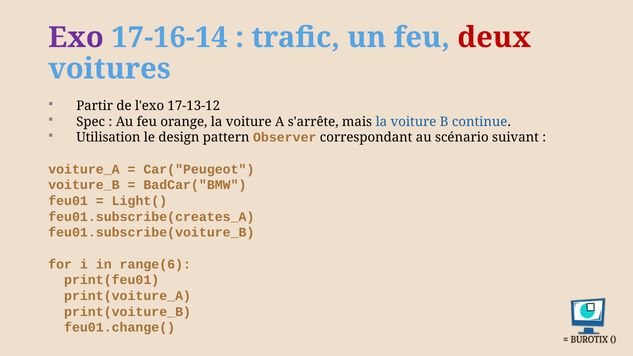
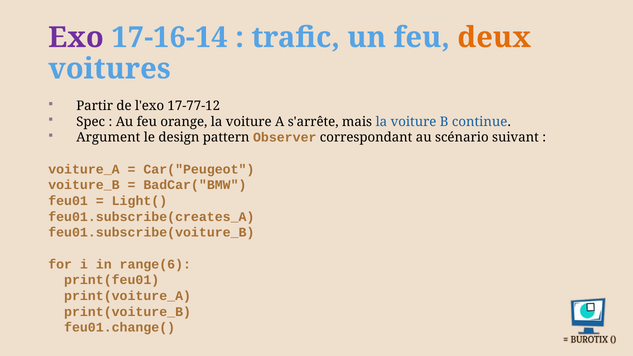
deux colour: red -> orange (494, 38)
17-13-12: 17-13-12 -> 17-77-12 (194, 106)
Utilisation: Utilisation -> Argument (108, 138)
